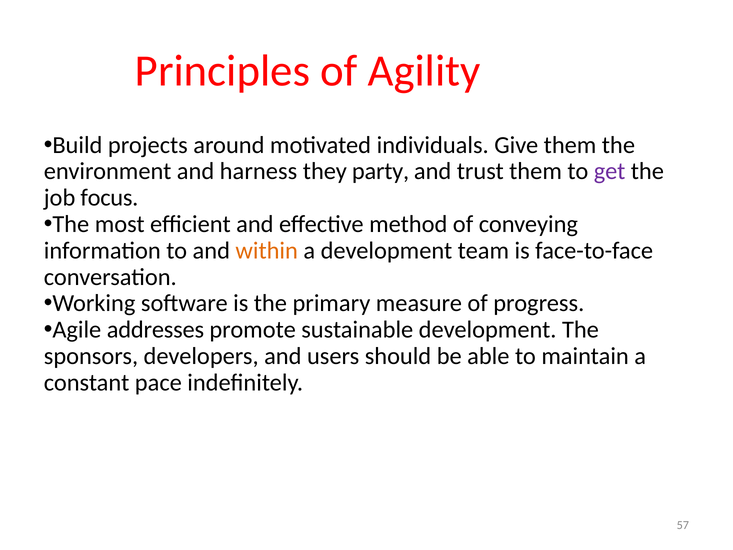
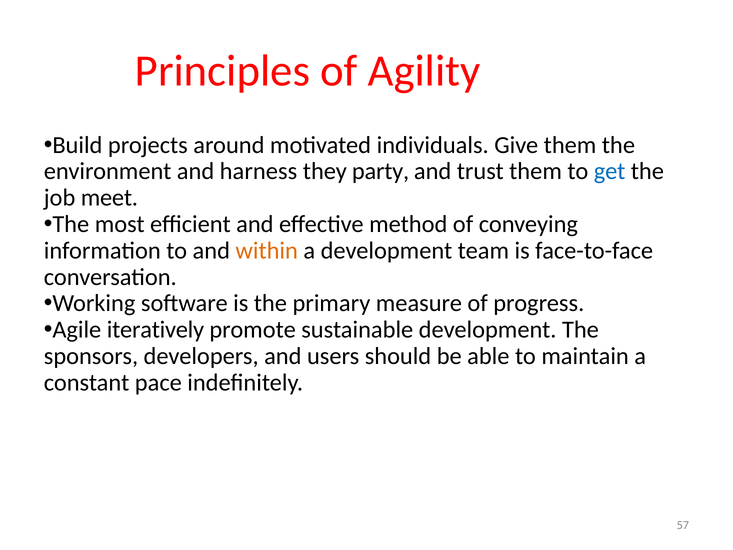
get colour: purple -> blue (610, 171)
focus: focus -> meet (109, 198)
addresses: addresses -> iteratively (155, 330)
